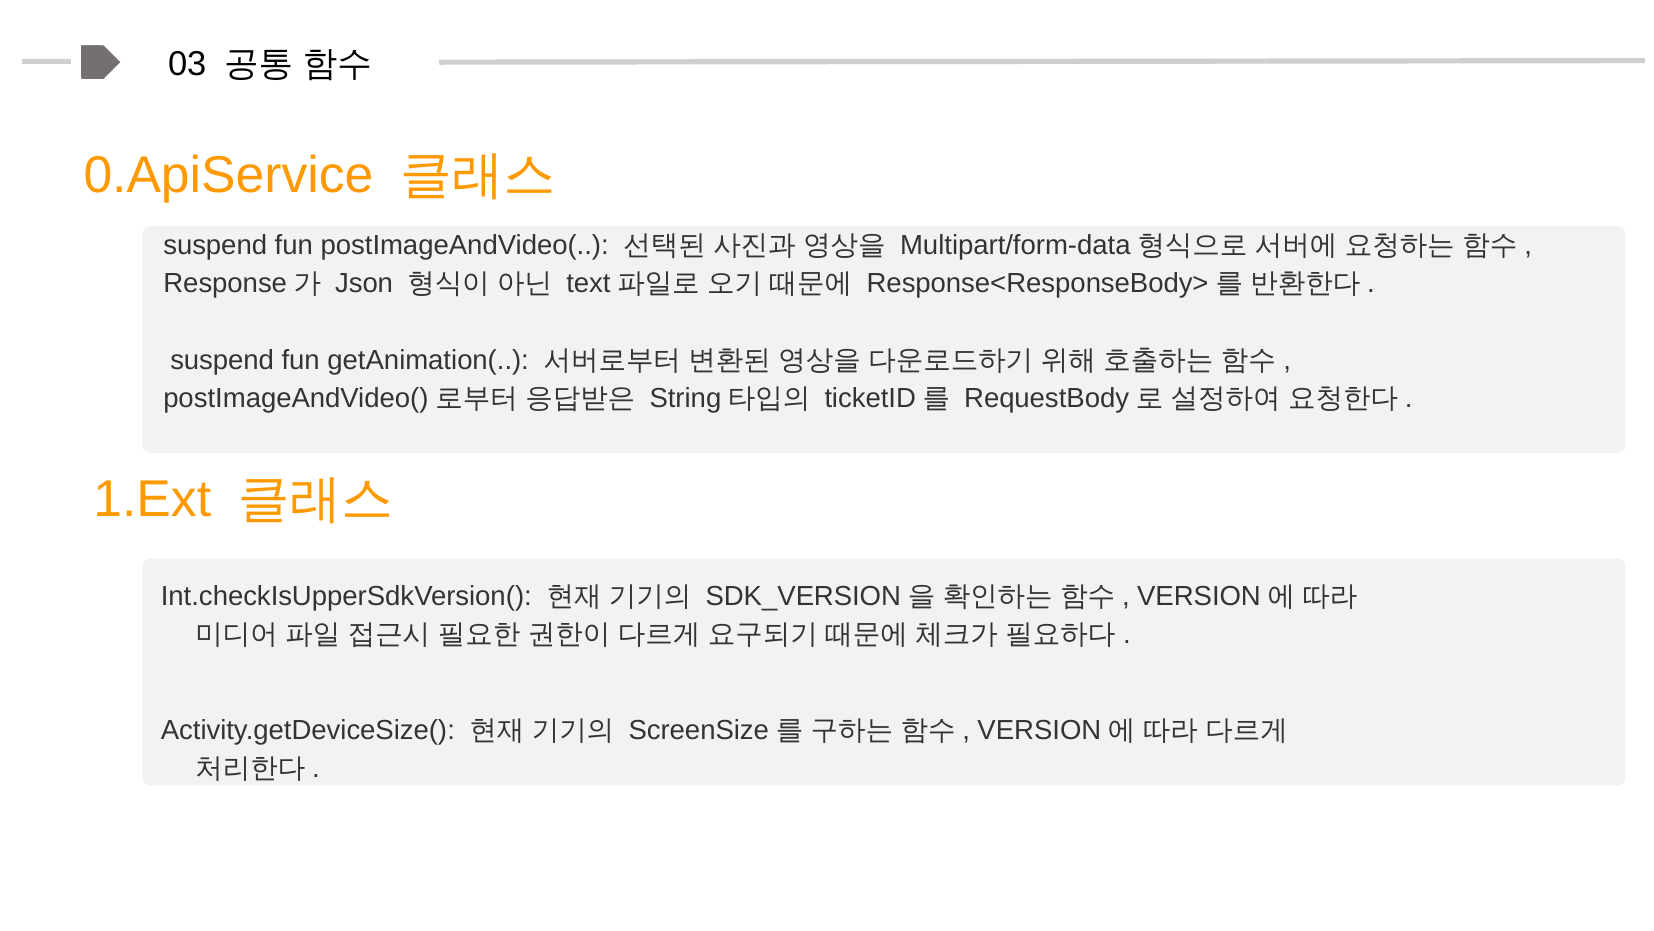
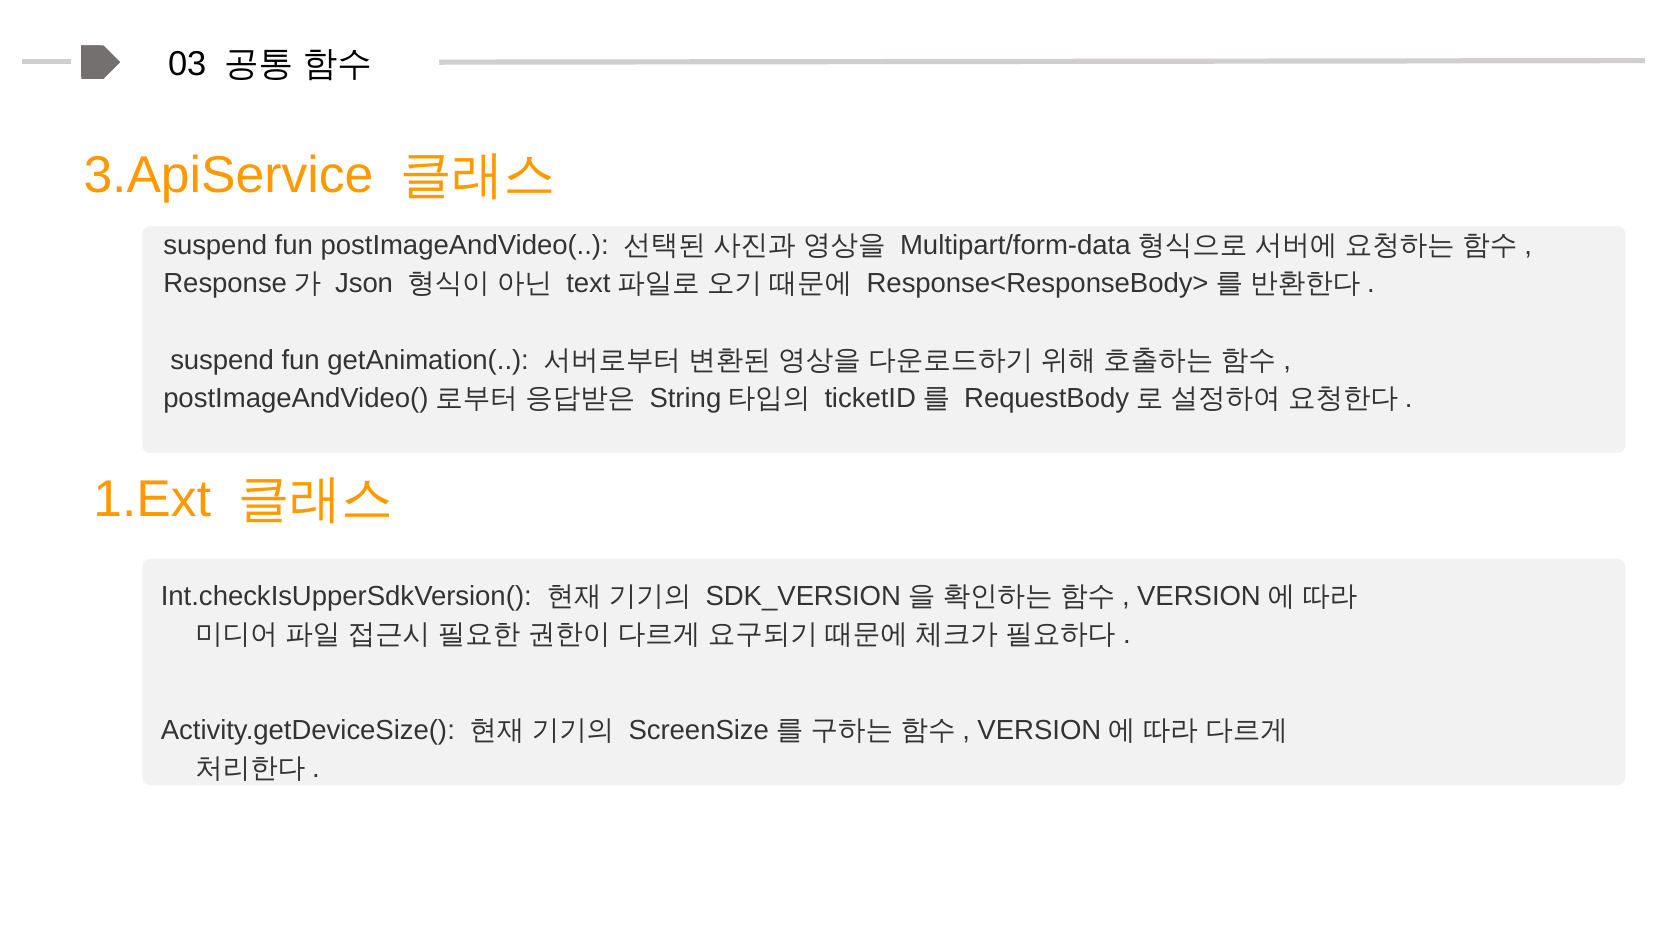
0.ApiService: 0.ApiService -> 3.ApiService (228, 175)
